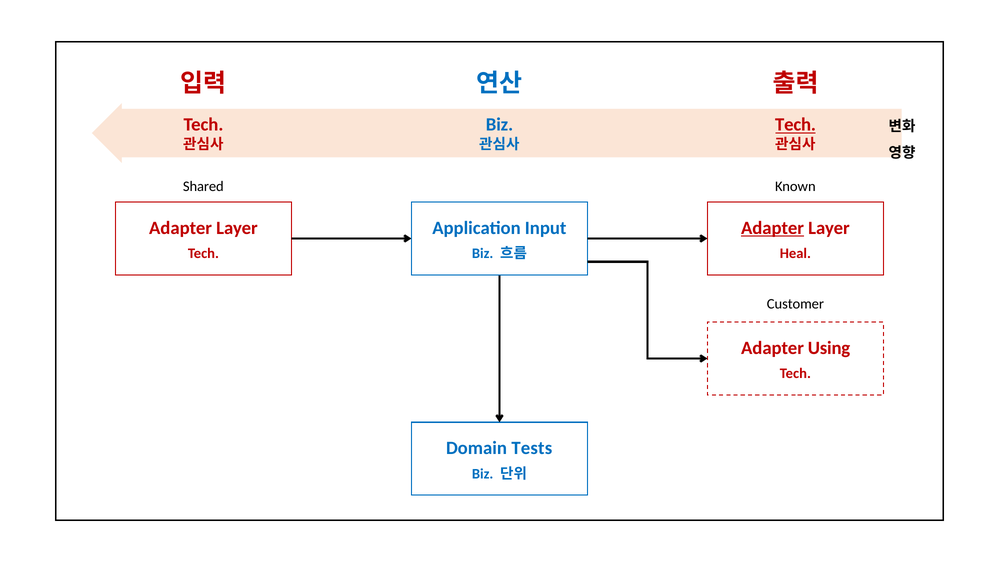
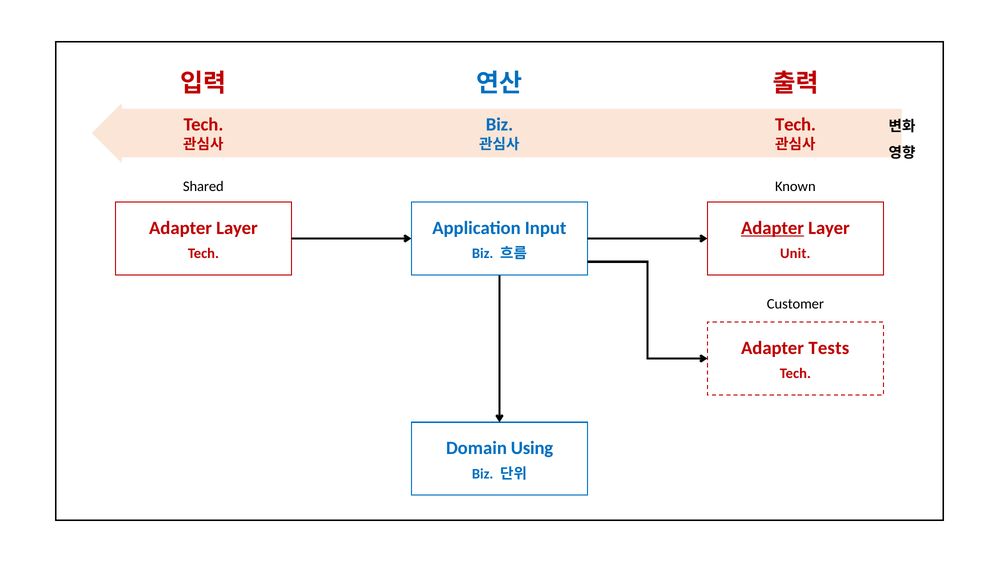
Tech underline: present -> none (796, 125)
Heal: Heal -> Unit (795, 254)
Using: Using -> Tests (829, 348)
Tests: Tests -> Using (532, 448)
